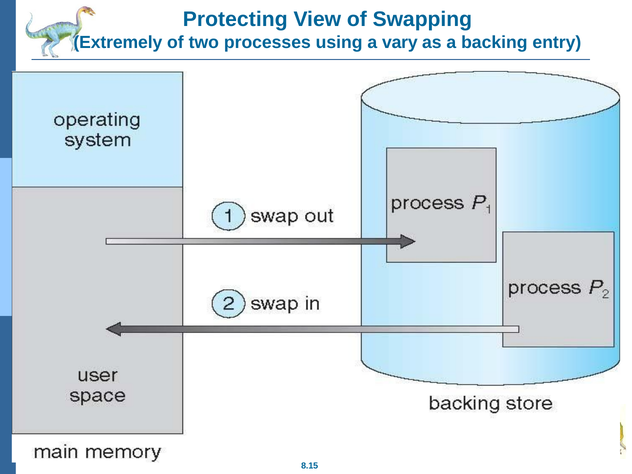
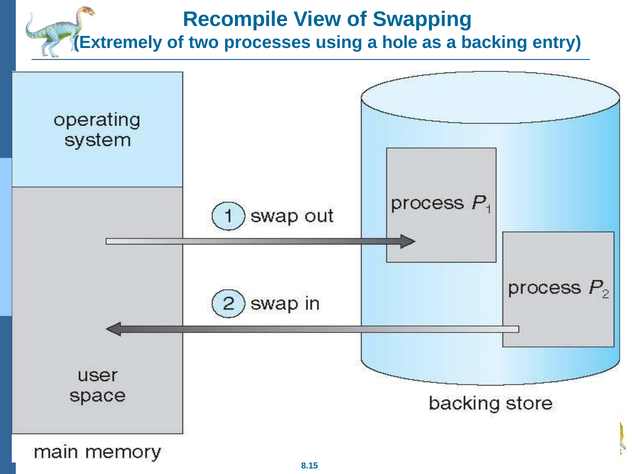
Protecting: Protecting -> Recompile (235, 19)
vary: vary -> hole (400, 42)
